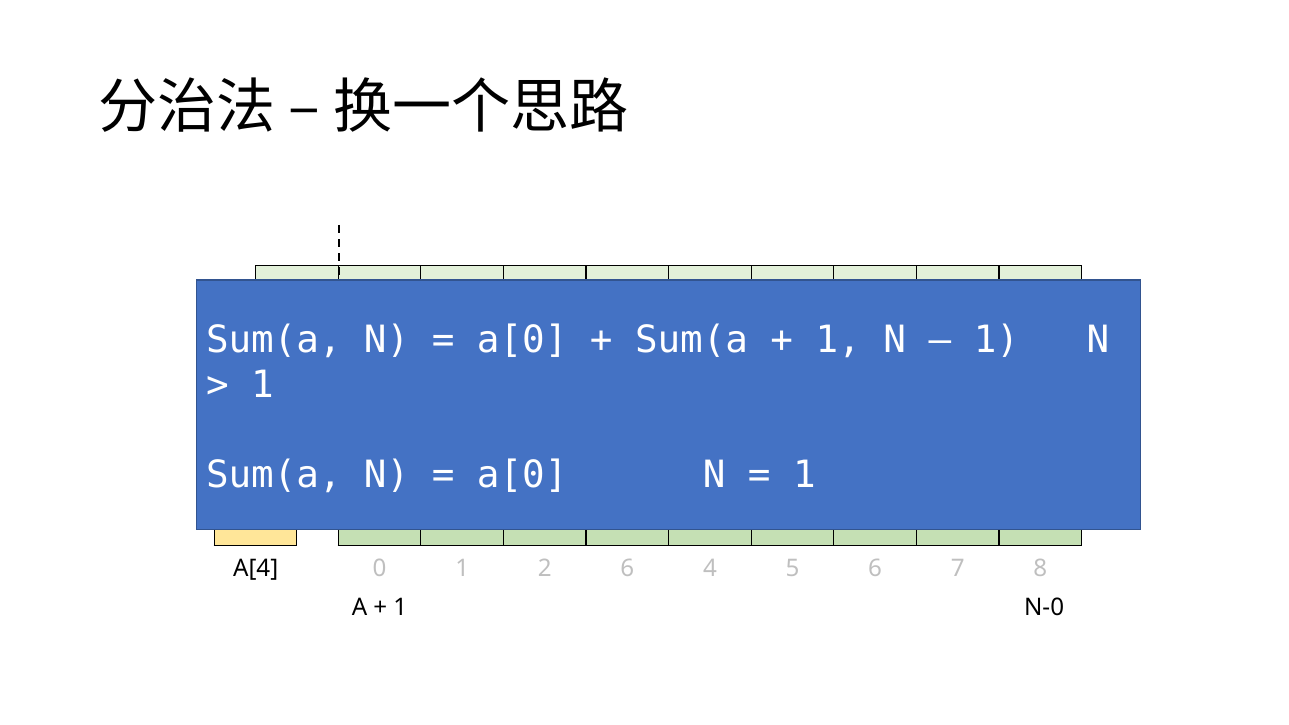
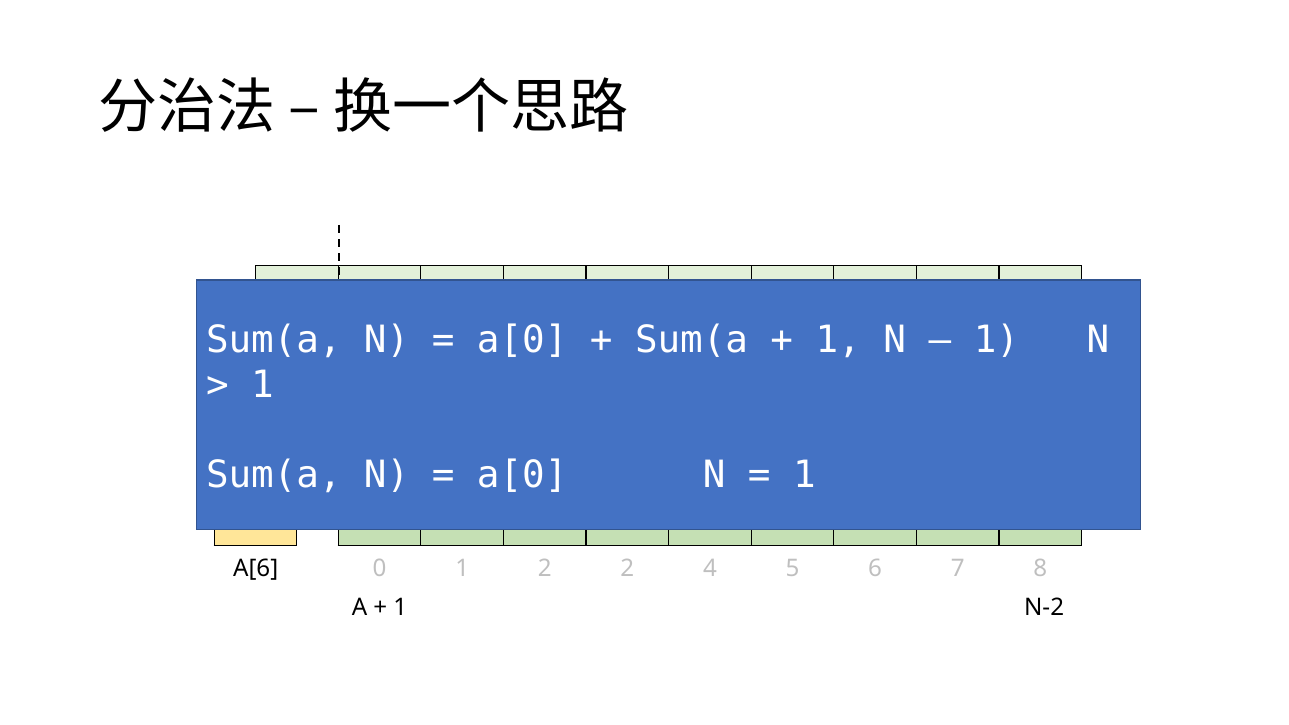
A[4: A[4 -> A[6 (256, 569)
2 6: 6 -> 2 (627, 569)
N-0: N-0 -> N-2 (1044, 608)
